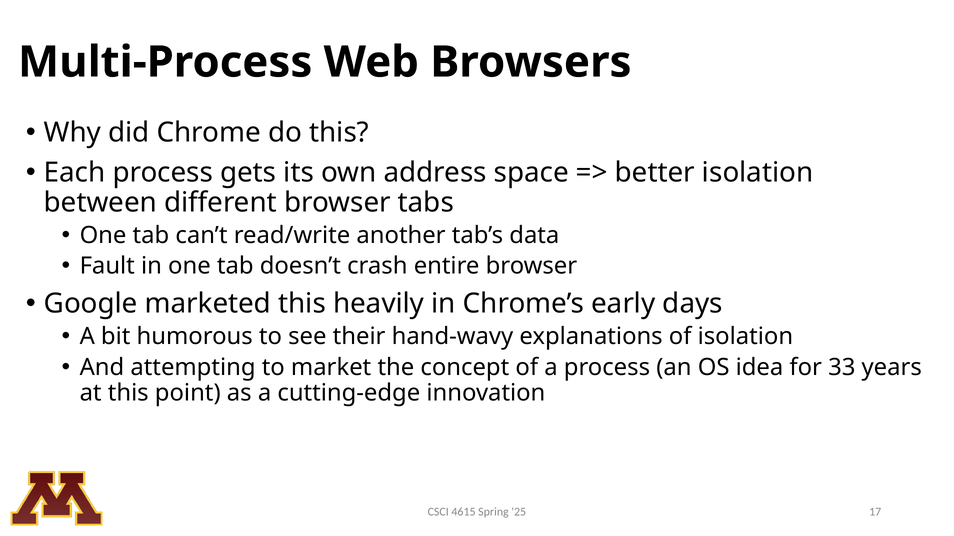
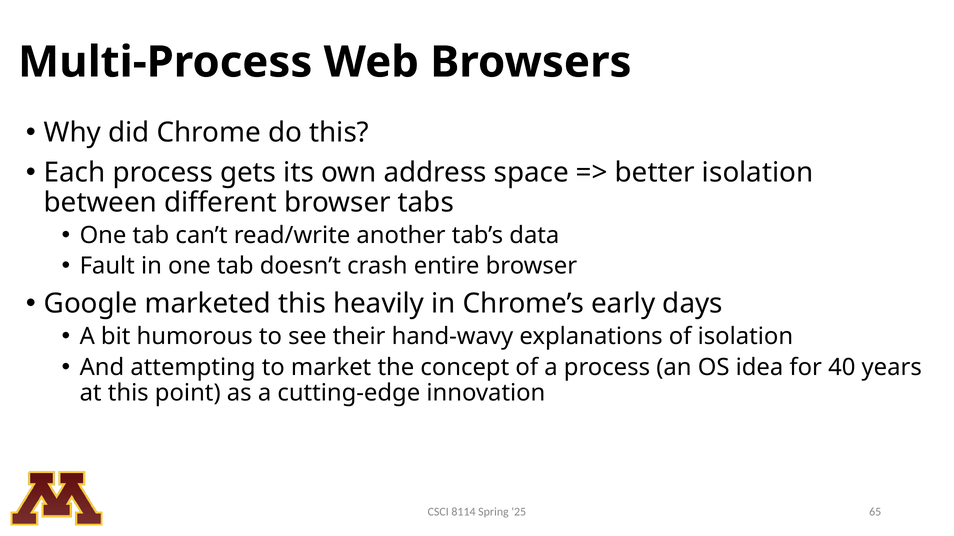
33: 33 -> 40 (842, 368)
4615: 4615 -> 8114 (464, 512)
17: 17 -> 65 (875, 512)
